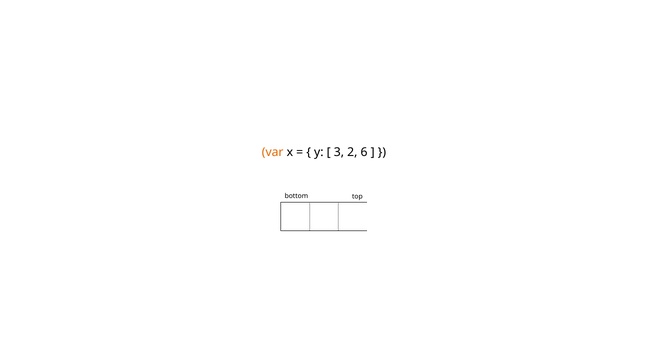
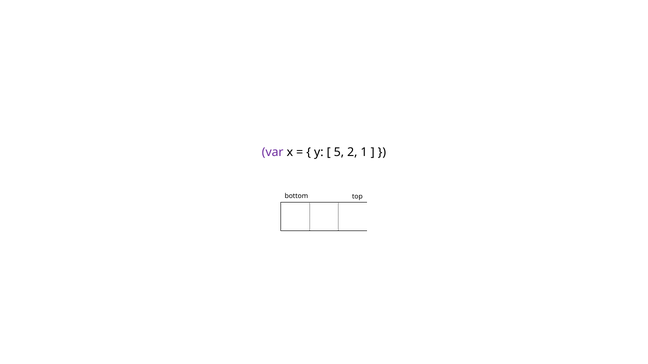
var colour: orange -> purple (273, 152)
3: 3 -> 5 (339, 152)
6: 6 -> 1 (364, 152)
